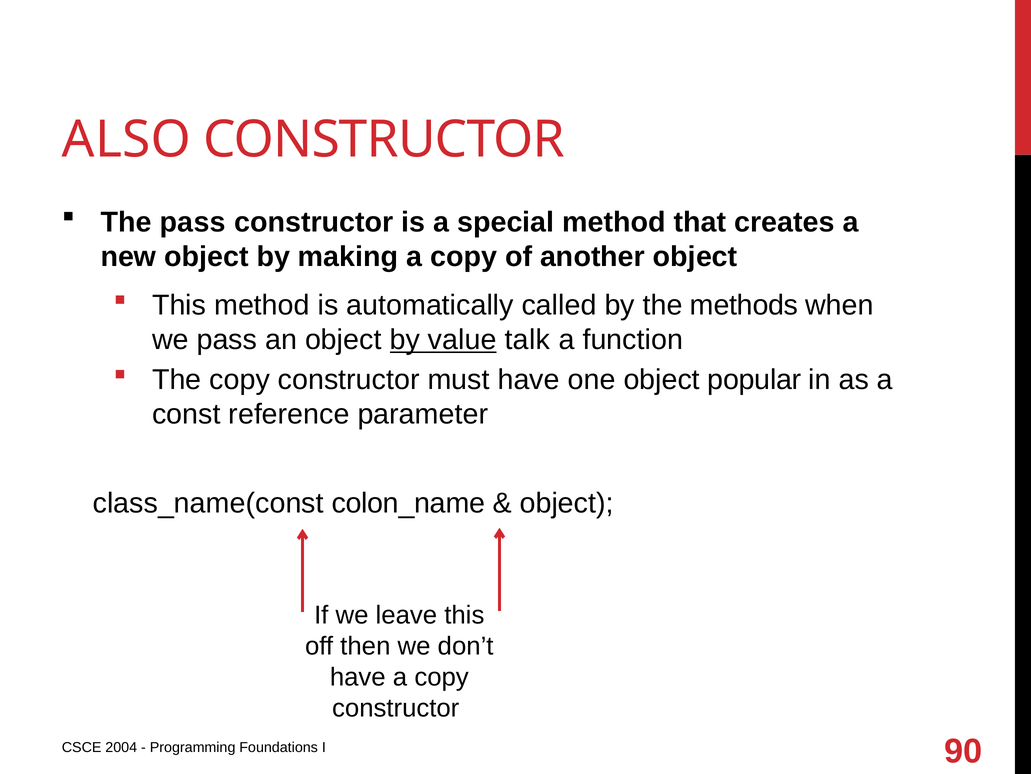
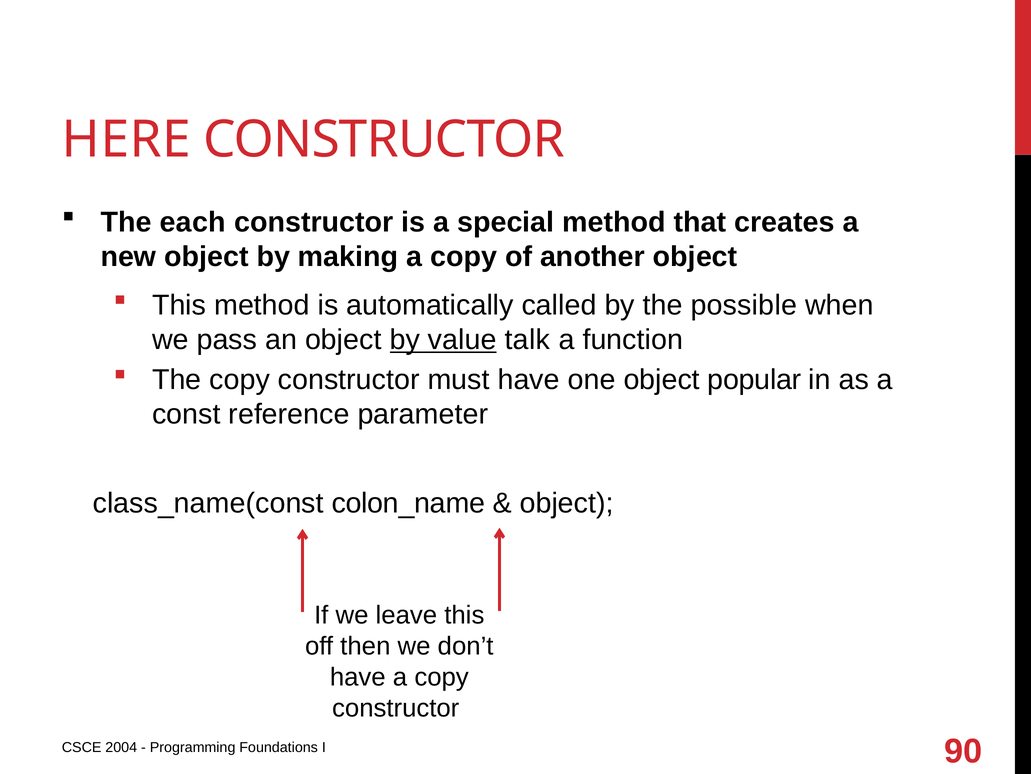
ALSO: ALSO -> HERE (126, 139)
The pass: pass -> each (193, 222)
methods: methods -> possible (744, 305)
